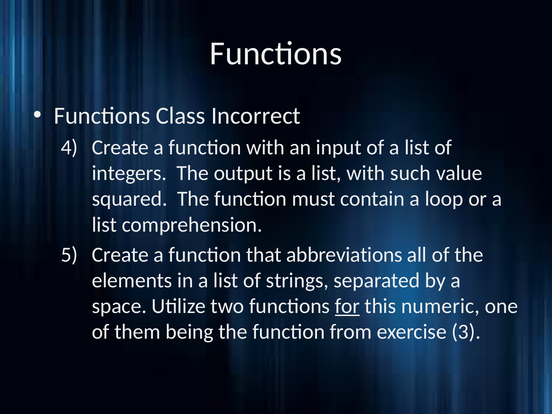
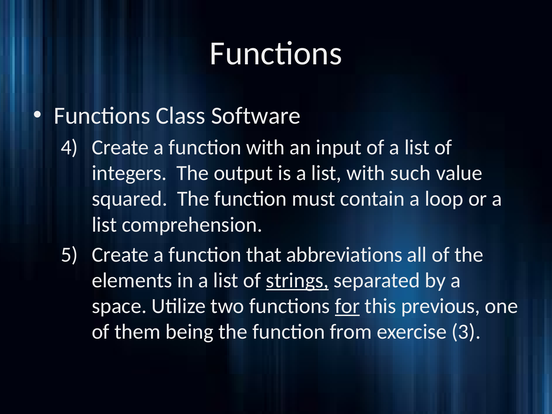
Incorrect: Incorrect -> Software (256, 116)
strings underline: none -> present (297, 280)
numeric: numeric -> previous (441, 306)
